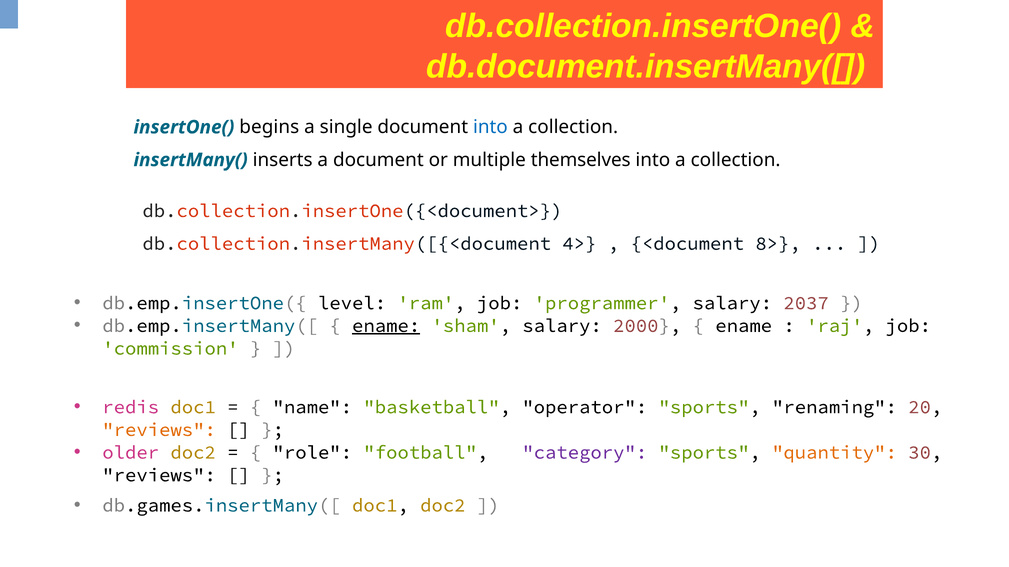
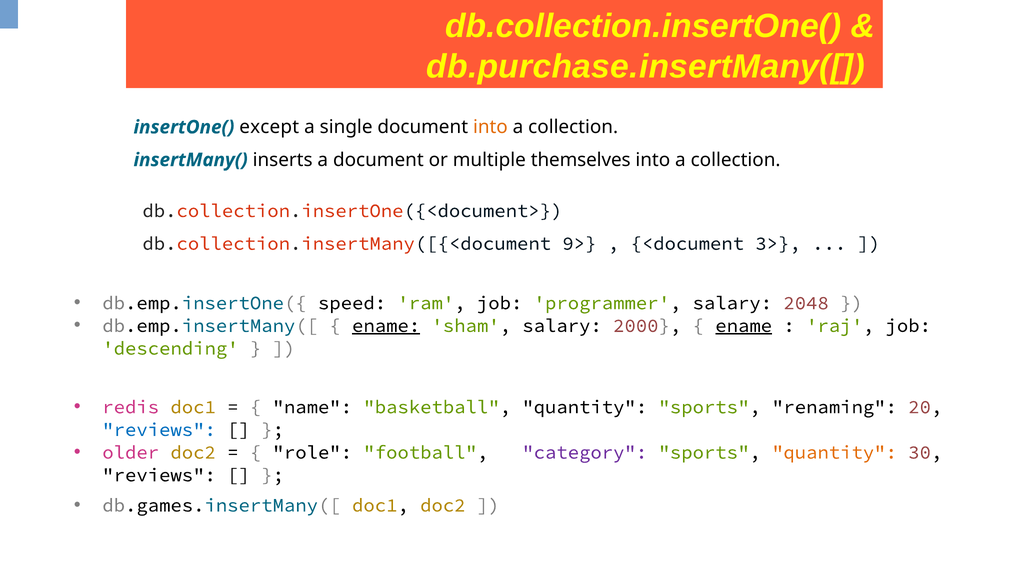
db.document.insertMany([: db.document.insertMany([ -> db.purchase.insertMany([ (646, 67)
begins: begins -> except (269, 127)
into colour: blue -> orange (490, 127)
4>: 4> -> 9> (579, 244)
8>: 8> -> 3> (778, 244)
level: level -> speed (352, 303)
2037: 2037 -> 2048 (806, 303)
ename underline: none -> present (744, 326)
commission: commission -> descending (170, 349)
basketball operator: operator -> quantity (585, 407)
reviews colour: orange -> blue (159, 430)
